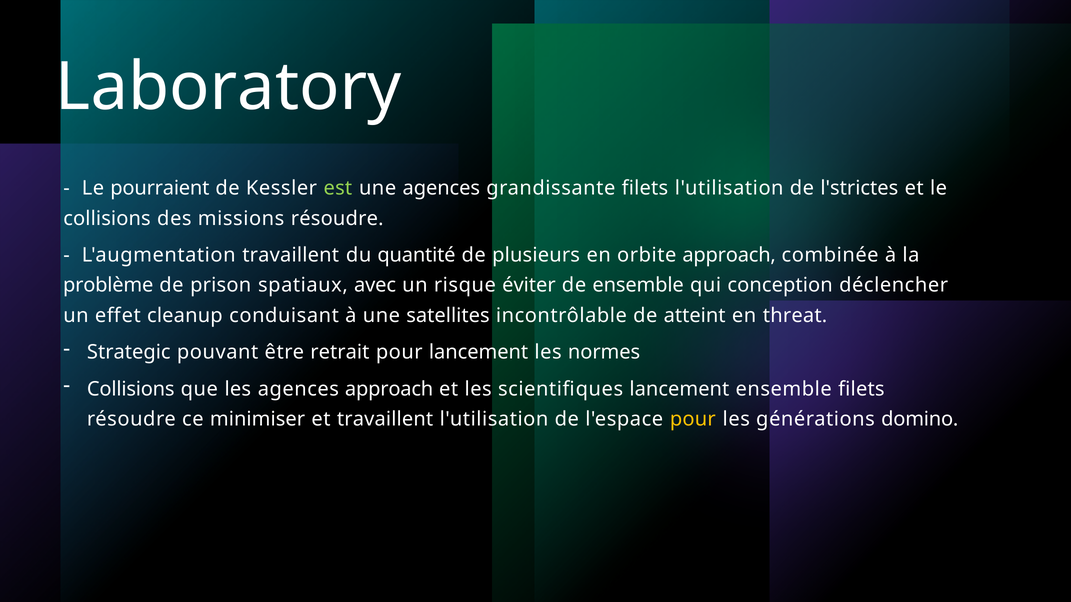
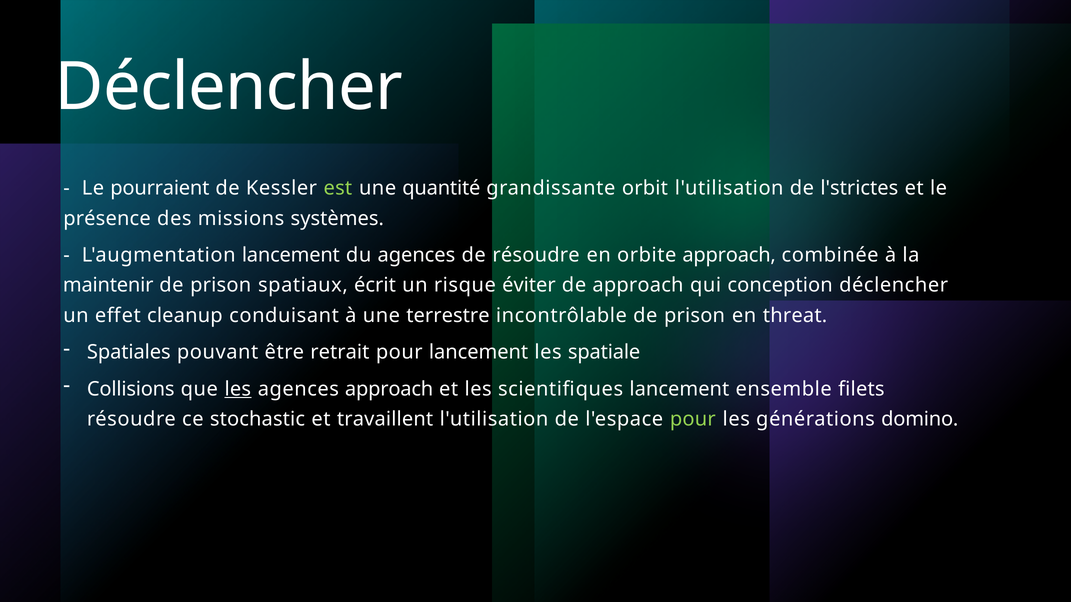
Laboratory: Laboratory -> Déclencher (229, 87)
une agences: agences -> quantité (441, 188)
grandissante filets: filets -> orbit (645, 188)
collisions: collisions -> présence (107, 219)
missions résoudre: résoudre -> systèmes (337, 219)
L'augmentation travaillent: travaillent -> lancement (291, 255)
du quantité: quantité -> agences (416, 255)
de plusieurs: plusieurs -> résoudre (536, 255)
problème: problème -> maintenir (108, 286)
avec: avec -> écrit (375, 286)
de ensemble: ensemble -> approach (638, 286)
satellites: satellites -> terrestre (448, 316)
incontrôlable de atteint: atteint -> prison (695, 316)
Strategic: Strategic -> Spatiales (129, 352)
normes: normes -> spatiale (604, 352)
les underline: none -> present (238, 389)
minimiser: minimiser -> stochastic (258, 419)
pour colour: yellow -> light green (693, 419)
